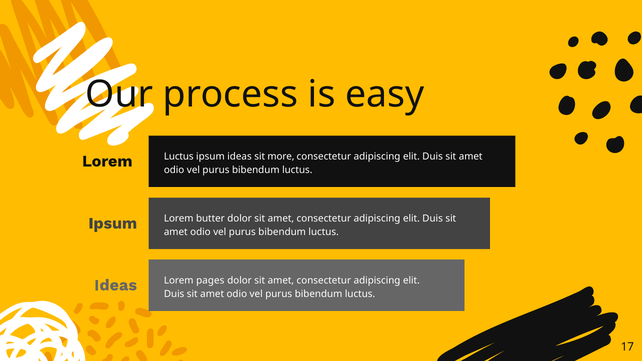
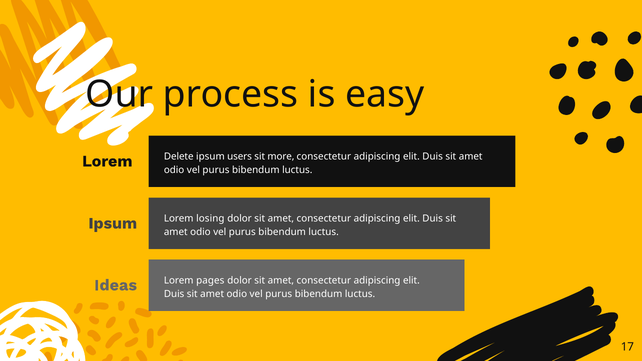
Lorem Luctus: Luctus -> Delete (179, 157)
ipsum ideas: ideas -> users (240, 157)
butter: butter -> losing (210, 219)
